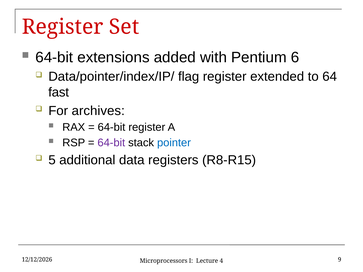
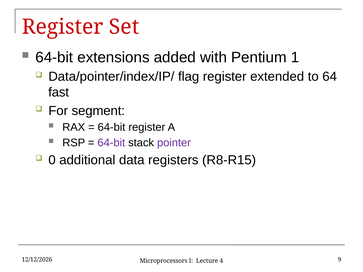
6: 6 -> 1 (295, 57)
archives: archives -> segment (98, 111)
pointer colour: blue -> purple (174, 143)
5: 5 -> 0 (52, 160)
